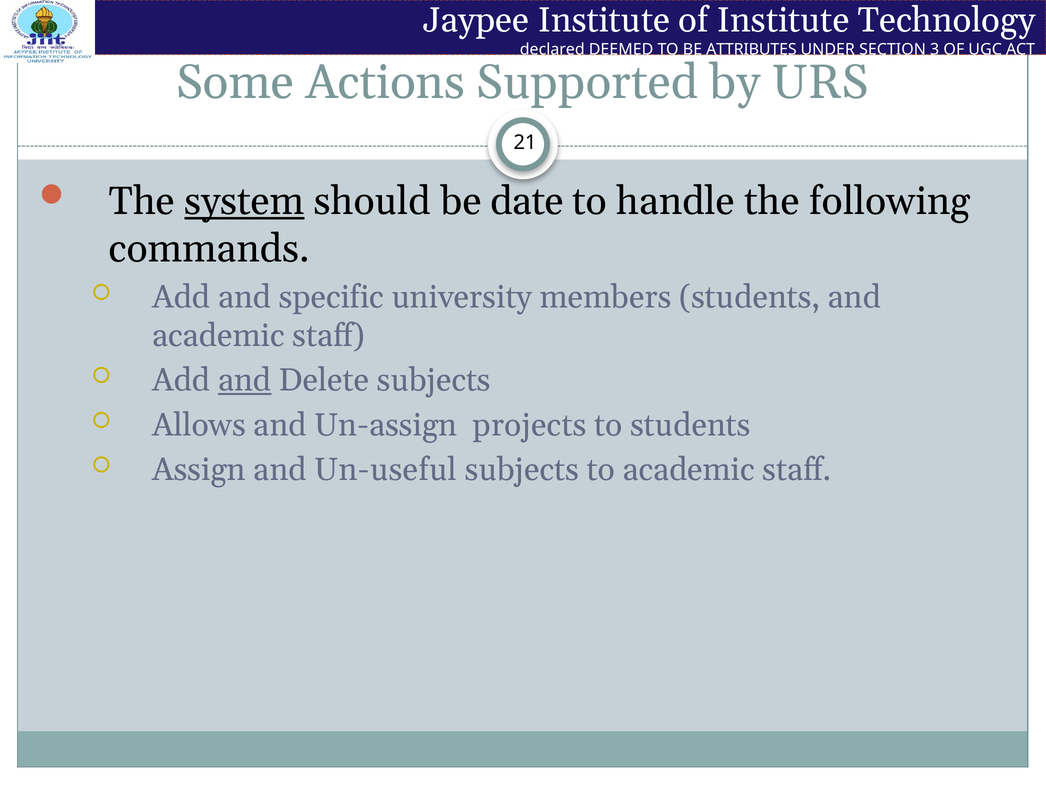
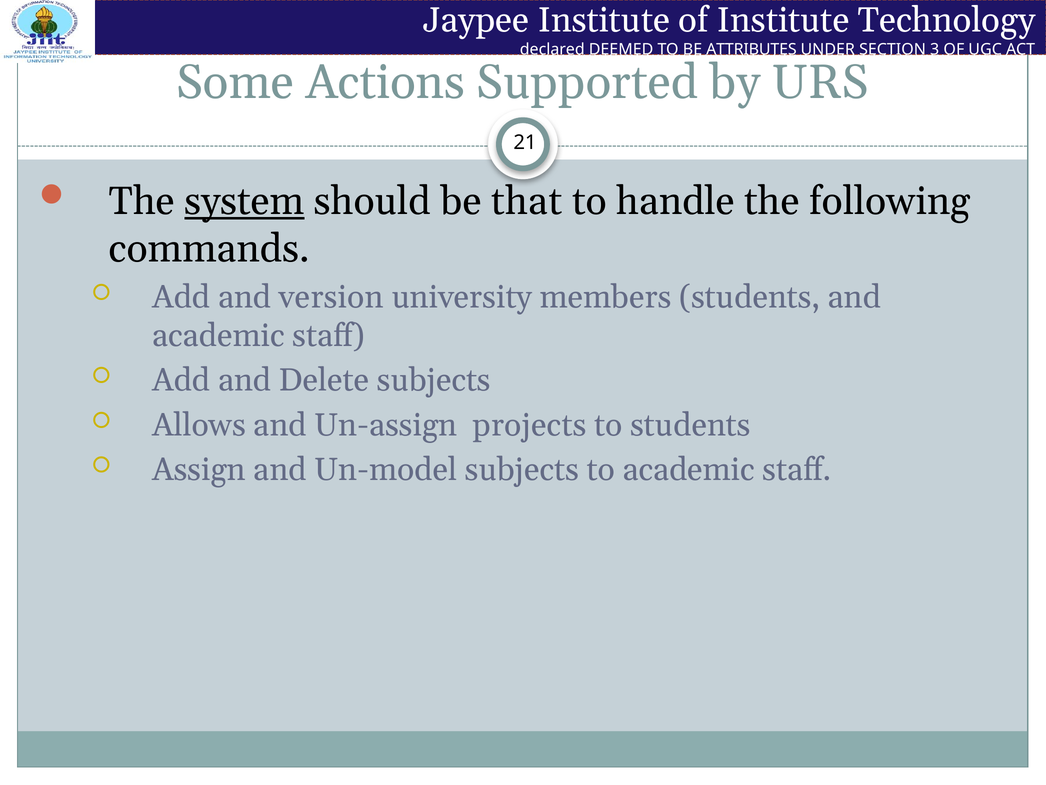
date: date -> that (527, 201)
specific: specific -> version (331, 297)
and underline: present -> none (245, 380)
Un-useful: Un-useful -> Un-model (386, 470)
